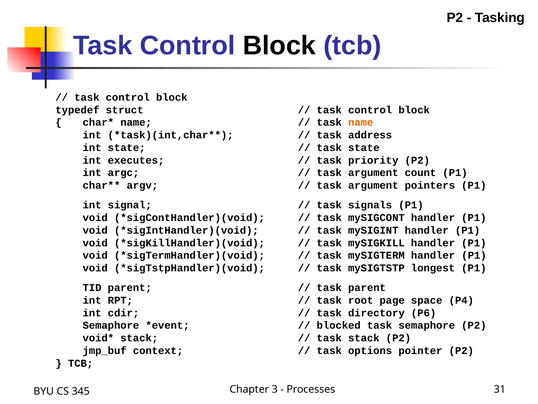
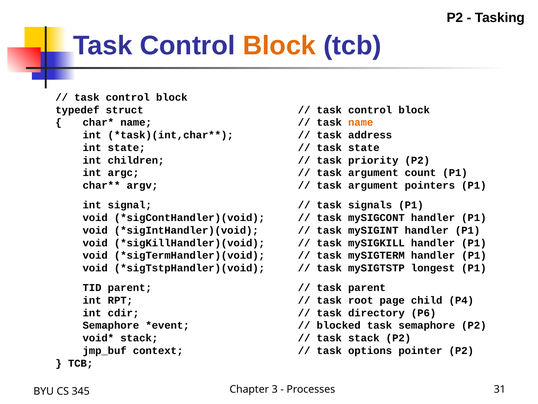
Block colour: black -> orange (279, 45)
executes: executes -> children (136, 160)
space: space -> child (427, 300)
